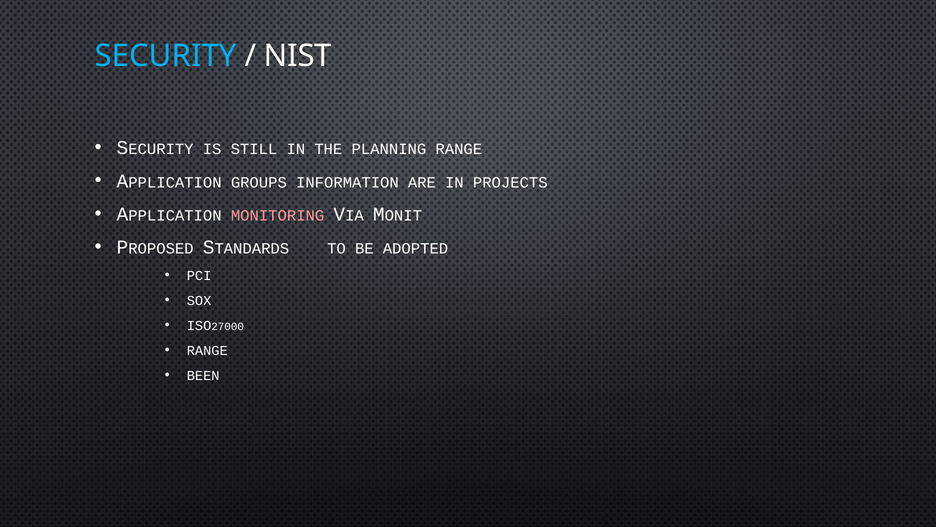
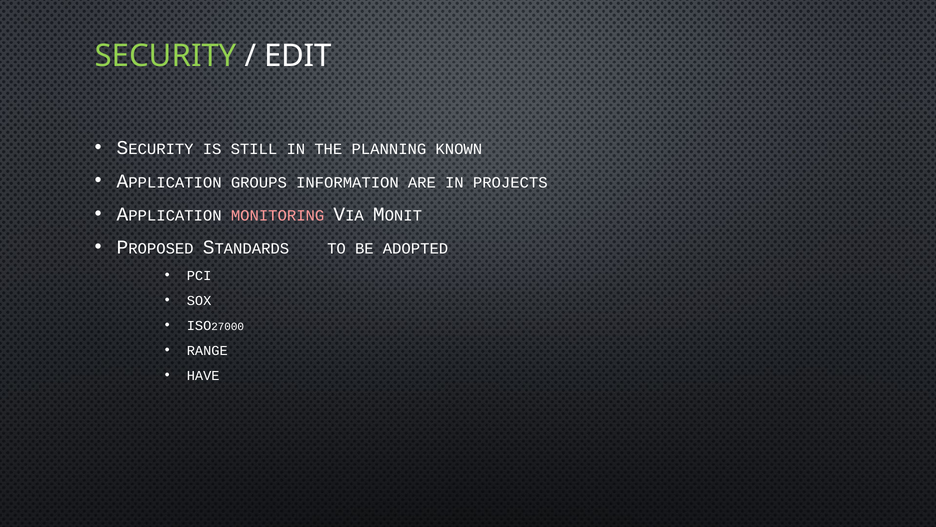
SECURITY colour: light blue -> light green (166, 56)
NIST: NIST -> EDIT (298, 56)
PLANNING RANGE: RANGE -> KNOWN (459, 149)
BEEN: BEEN -> HAVE (203, 375)
